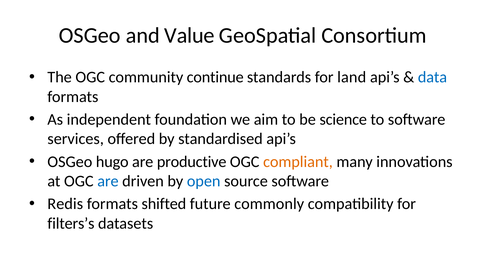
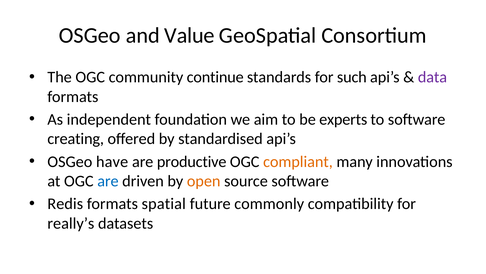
land: land -> such (352, 77)
data colour: blue -> purple (432, 77)
science: science -> experts (343, 119)
services: services -> creating (76, 139)
hugo: hugo -> have (112, 161)
open colour: blue -> orange (204, 181)
shifted: shifted -> spatial (164, 203)
filters’s: filters’s -> really’s (71, 223)
